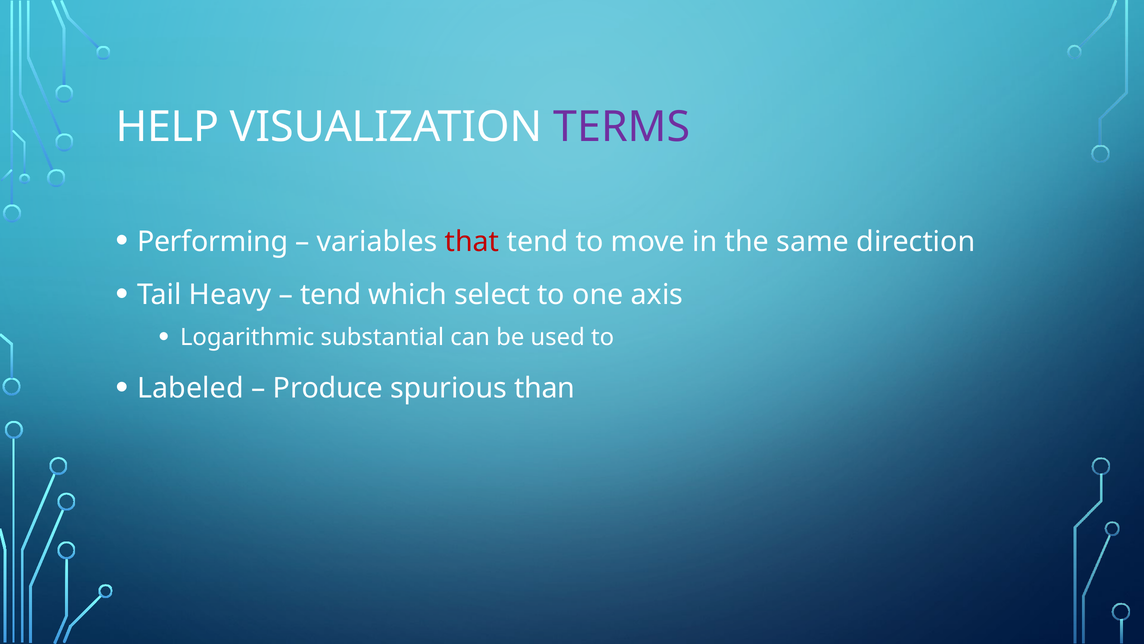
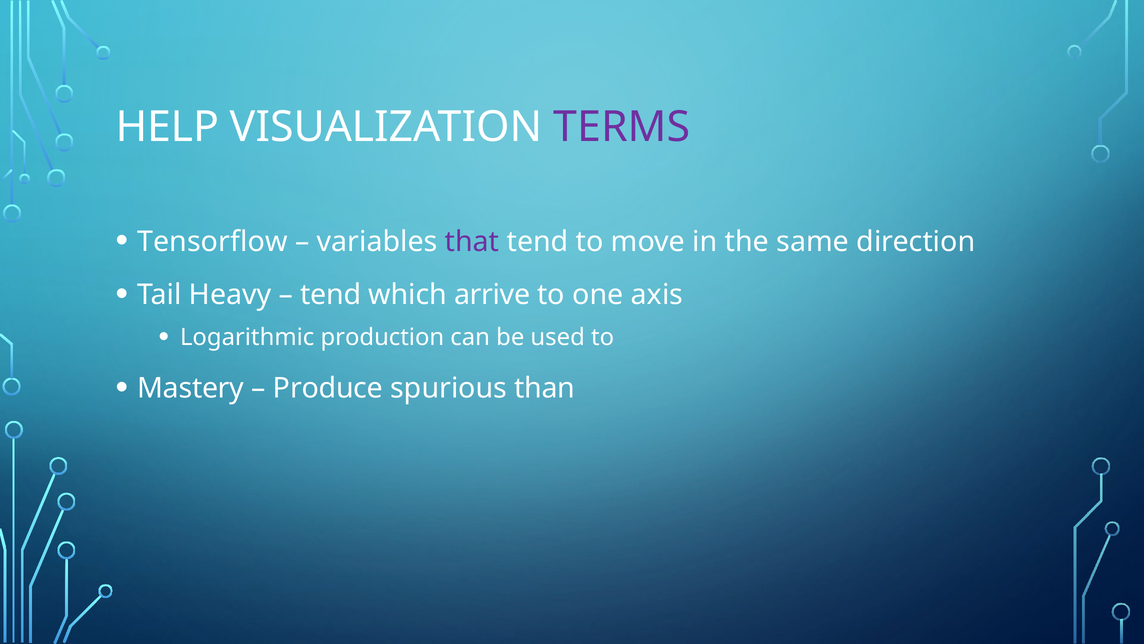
Performing: Performing -> Tensorflow (212, 241)
that colour: red -> purple (472, 241)
select: select -> arrive (492, 295)
substantial: substantial -> production (382, 337)
Labeled: Labeled -> Mastery (191, 388)
